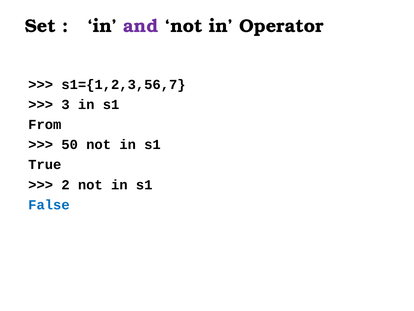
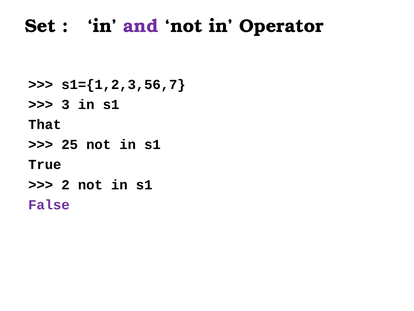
From: From -> That (45, 124)
50: 50 -> 25 (70, 144)
False colour: blue -> purple (49, 205)
